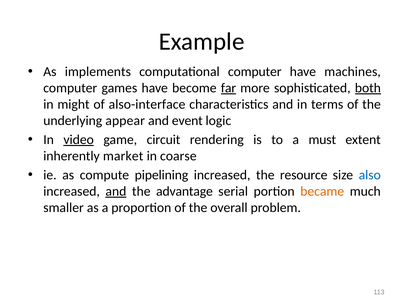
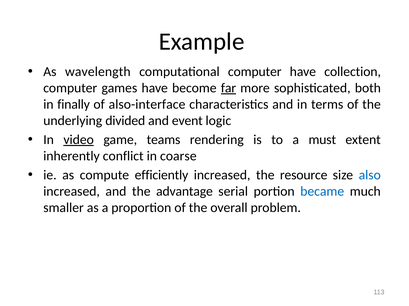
implements: implements -> wavelength (98, 72)
machines: machines -> collection (353, 72)
both underline: present -> none (368, 88)
might: might -> finally (74, 105)
appear: appear -> divided (125, 121)
circuit: circuit -> teams (164, 140)
market: market -> conflict (123, 156)
pipelining: pipelining -> efficiently (162, 175)
and underline: present -> none (116, 192)
became colour: orange -> blue (322, 192)
